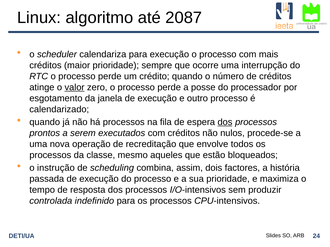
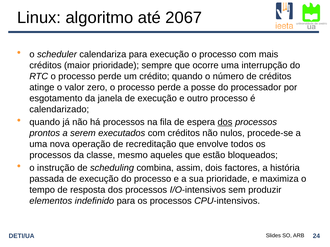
2087: 2087 -> 2067 (184, 18)
valor underline: present -> none (75, 88)
controlada: controlada -> elementos (51, 201)
